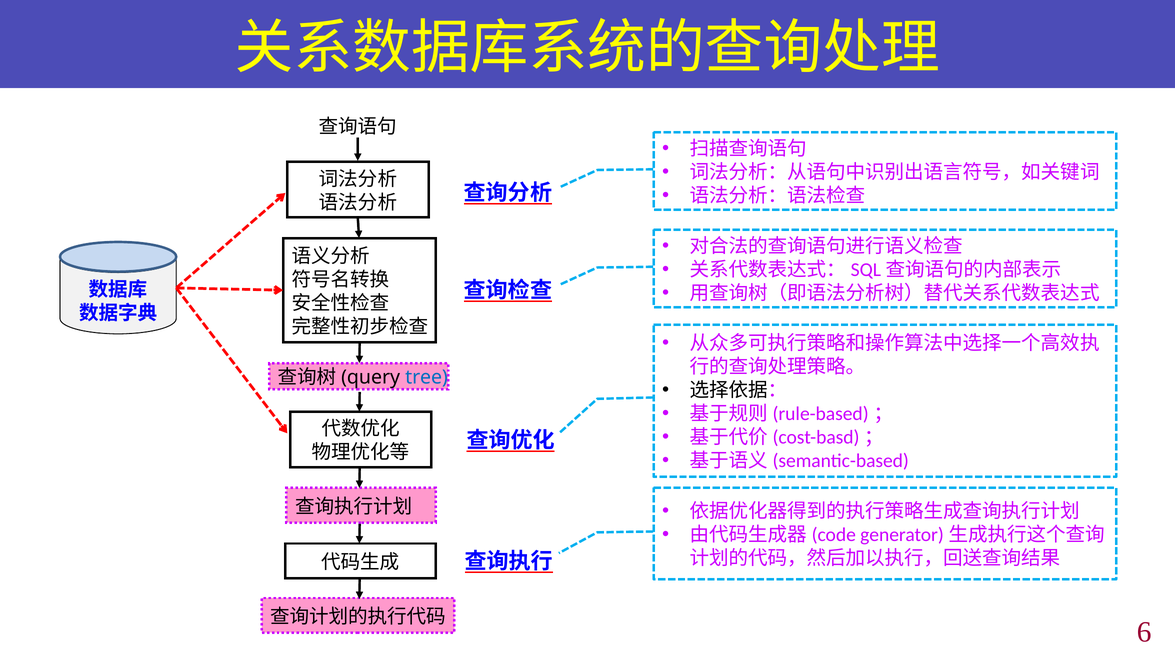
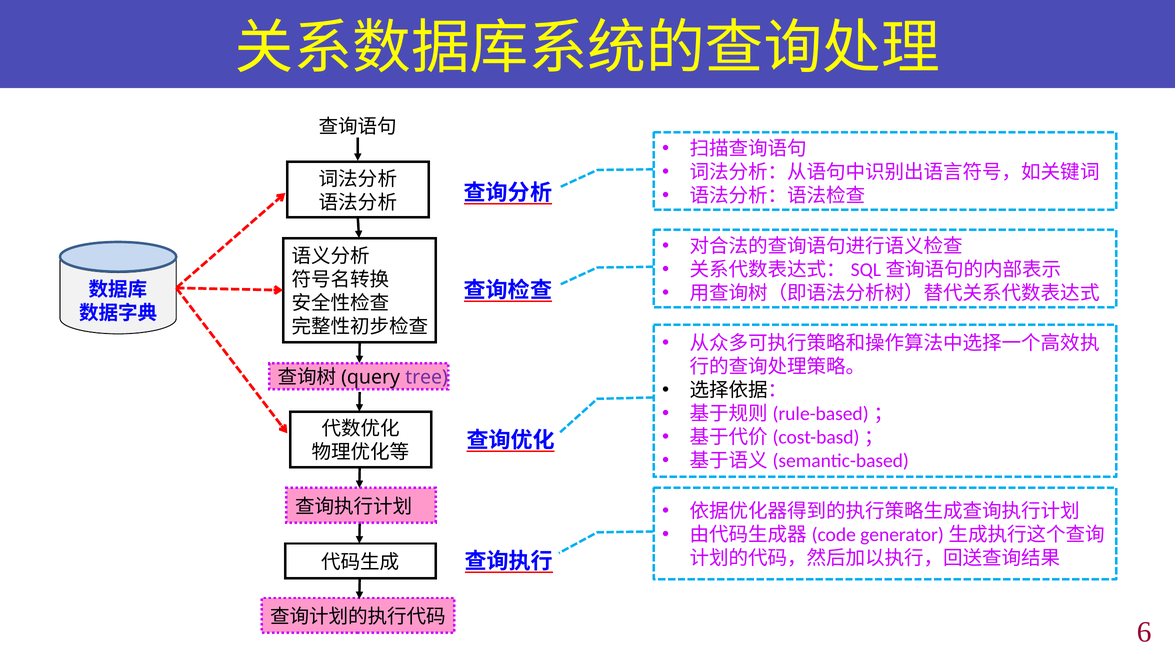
tree colour: blue -> purple (427, 377)
